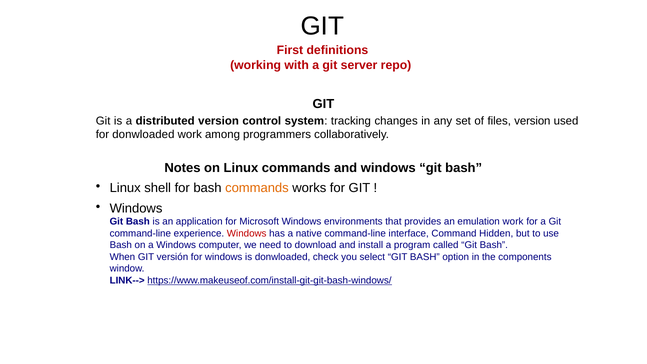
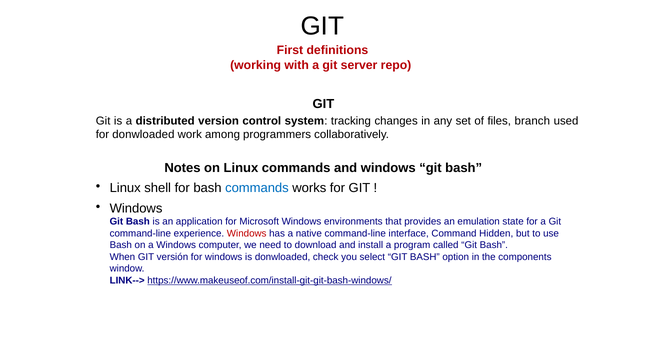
files version: version -> branch (532, 121)
commands colour: orange -> blue (257, 188)
emulation work: work -> state (513, 222)
